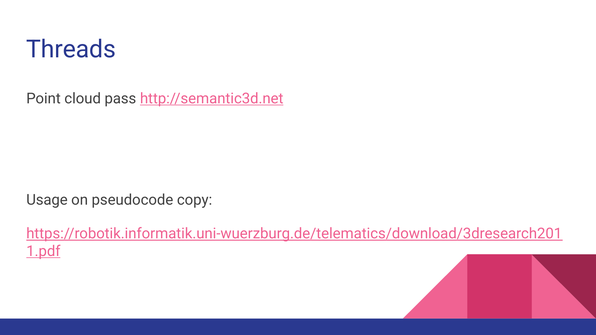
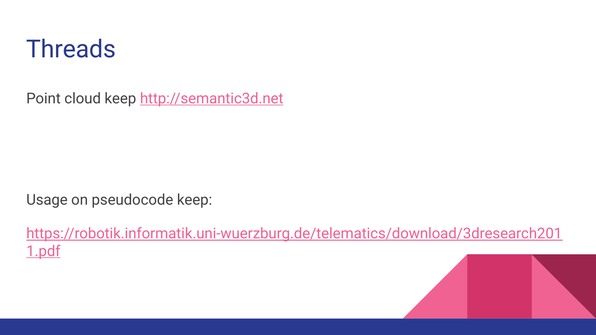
cloud pass: pass -> keep (120, 99)
pseudocode copy: copy -> keep (195, 200)
